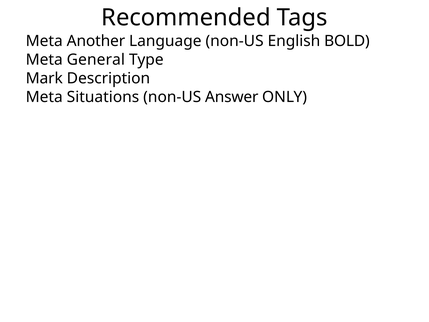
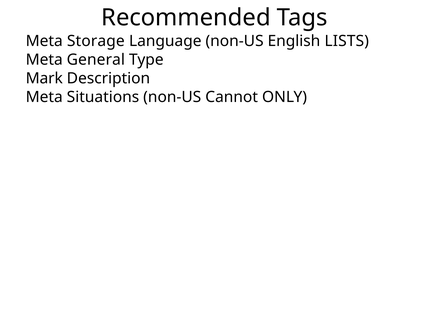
Another: Another -> Storage (96, 41)
BOLD: BOLD -> LISTS (347, 41)
Answer: Answer -> Cannot (232, 97)
